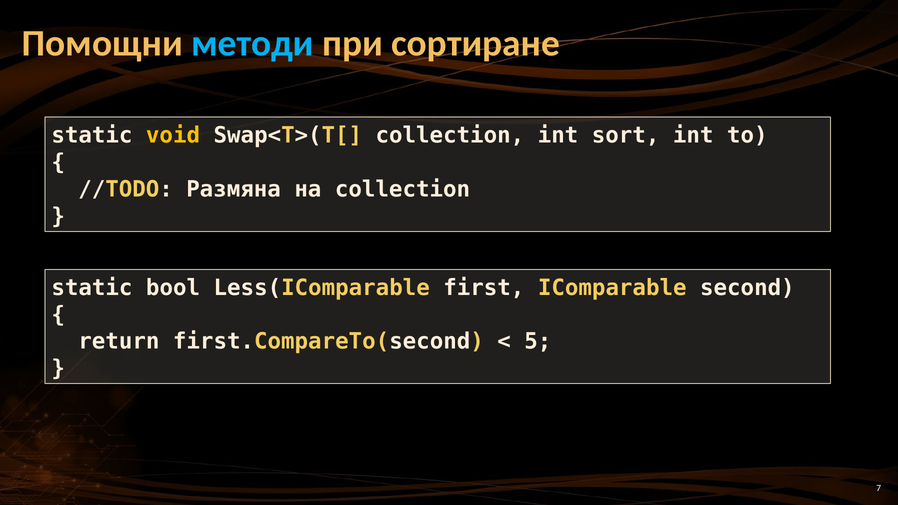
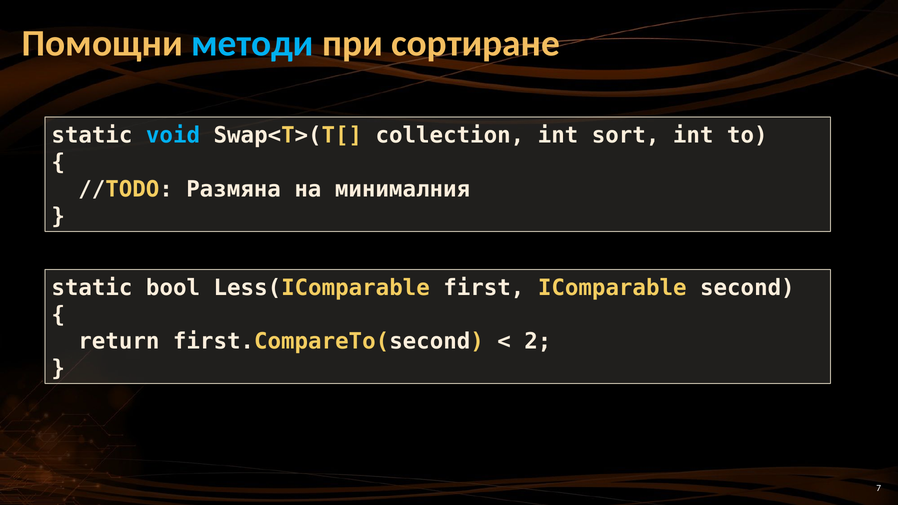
void colour: yellow -> light blue (173, 135)
на collection: collection -> минималния (403, 189)
5: 5 -> 2 (538, 342)
